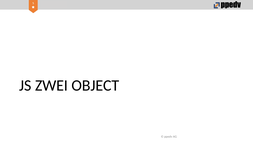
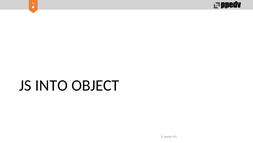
ZWEI: ZWEI -> INTO (51, 85)
